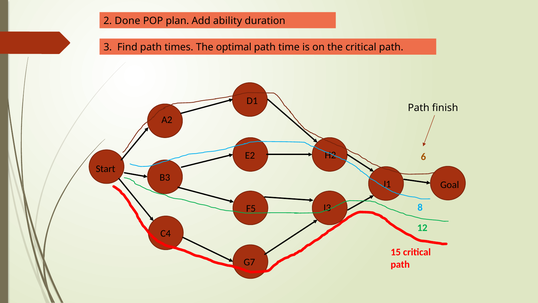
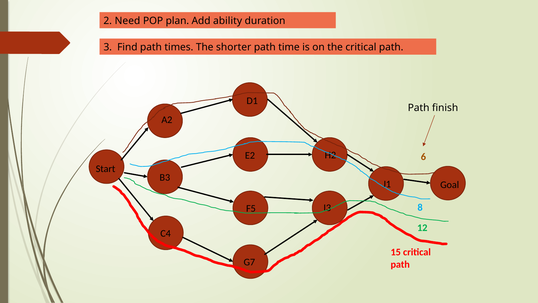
Done: Done -> Need (127, 21)
optimal: optimal -> shorter (234, 47)
